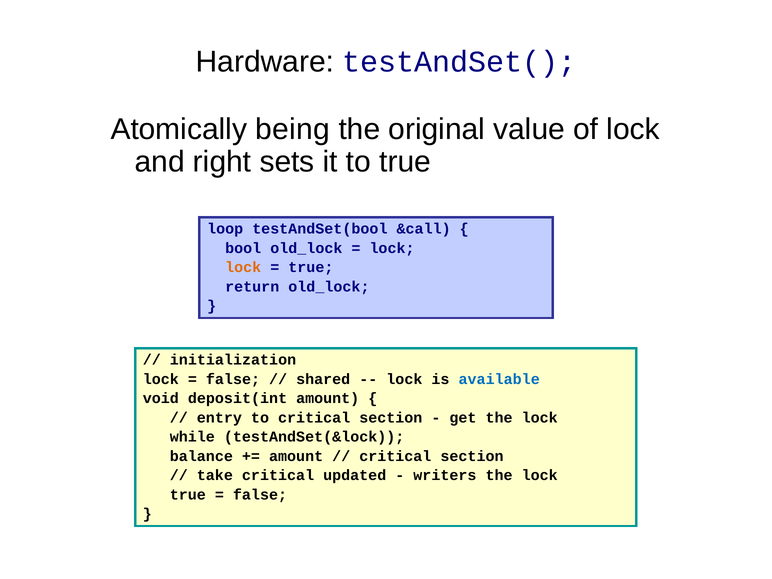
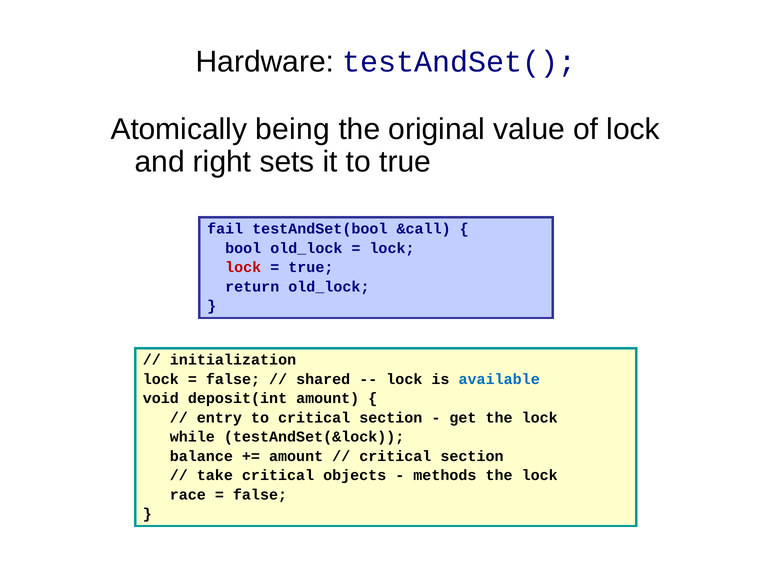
loop: loop -> fail (225, 229)
lock colour: orange -> red (243, 267)
updated: updated -> objects (355, 475)
writers: writers -> methods (445, 475)
true: true -> race (188, 495)
